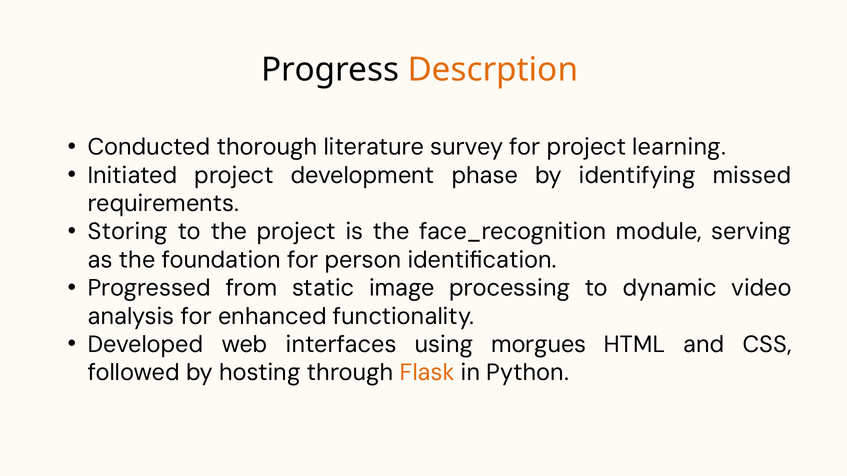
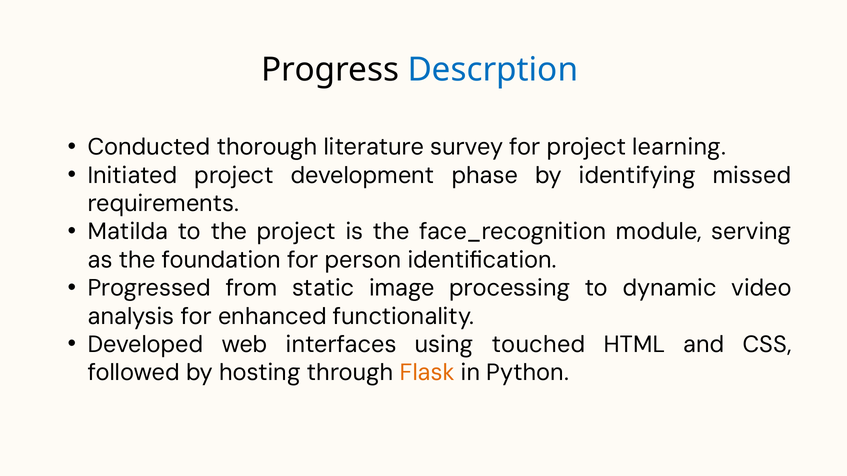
Descrption colour: orange -> blue (493, 70)
Storing: Storing -> Matilda (128, 232)
morgues: morgues -> touched (538, 345)
